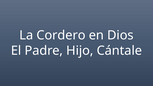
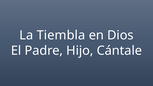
Cordero: Cordero -> Tiembla (61, 35)
